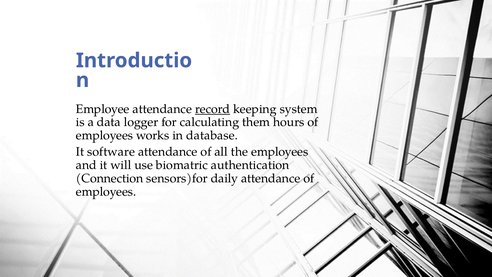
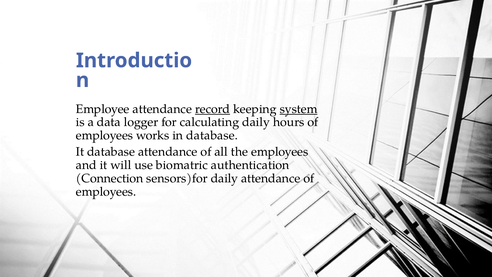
system underline: none -> present (299, 109)
calculating them: them -> daily (256, 122)
It software: software -> database (111, 152)
